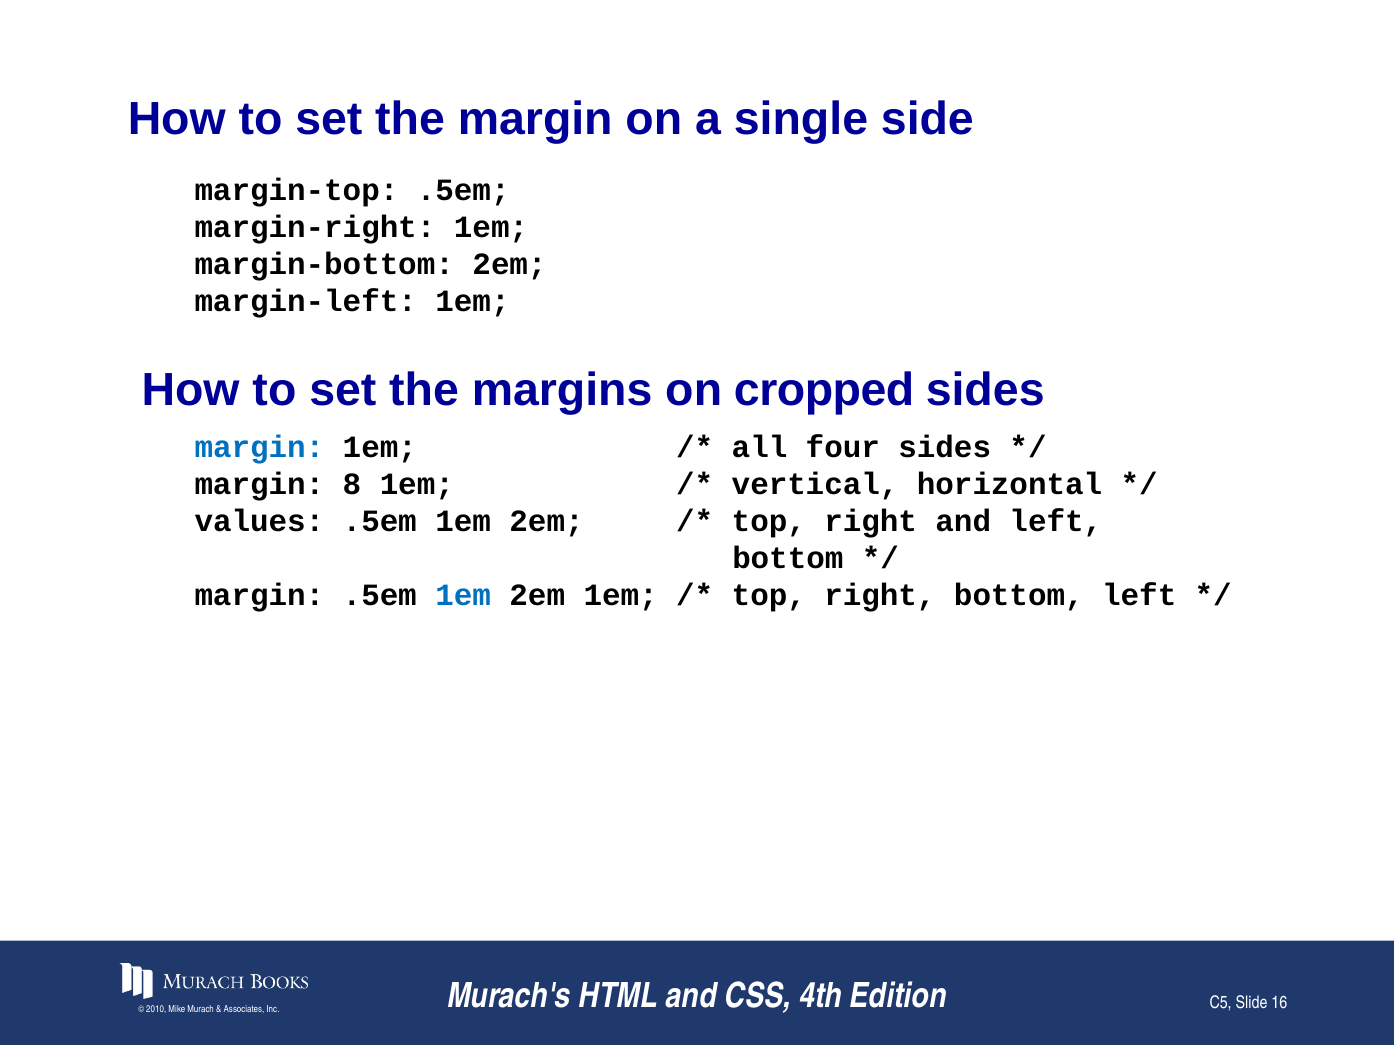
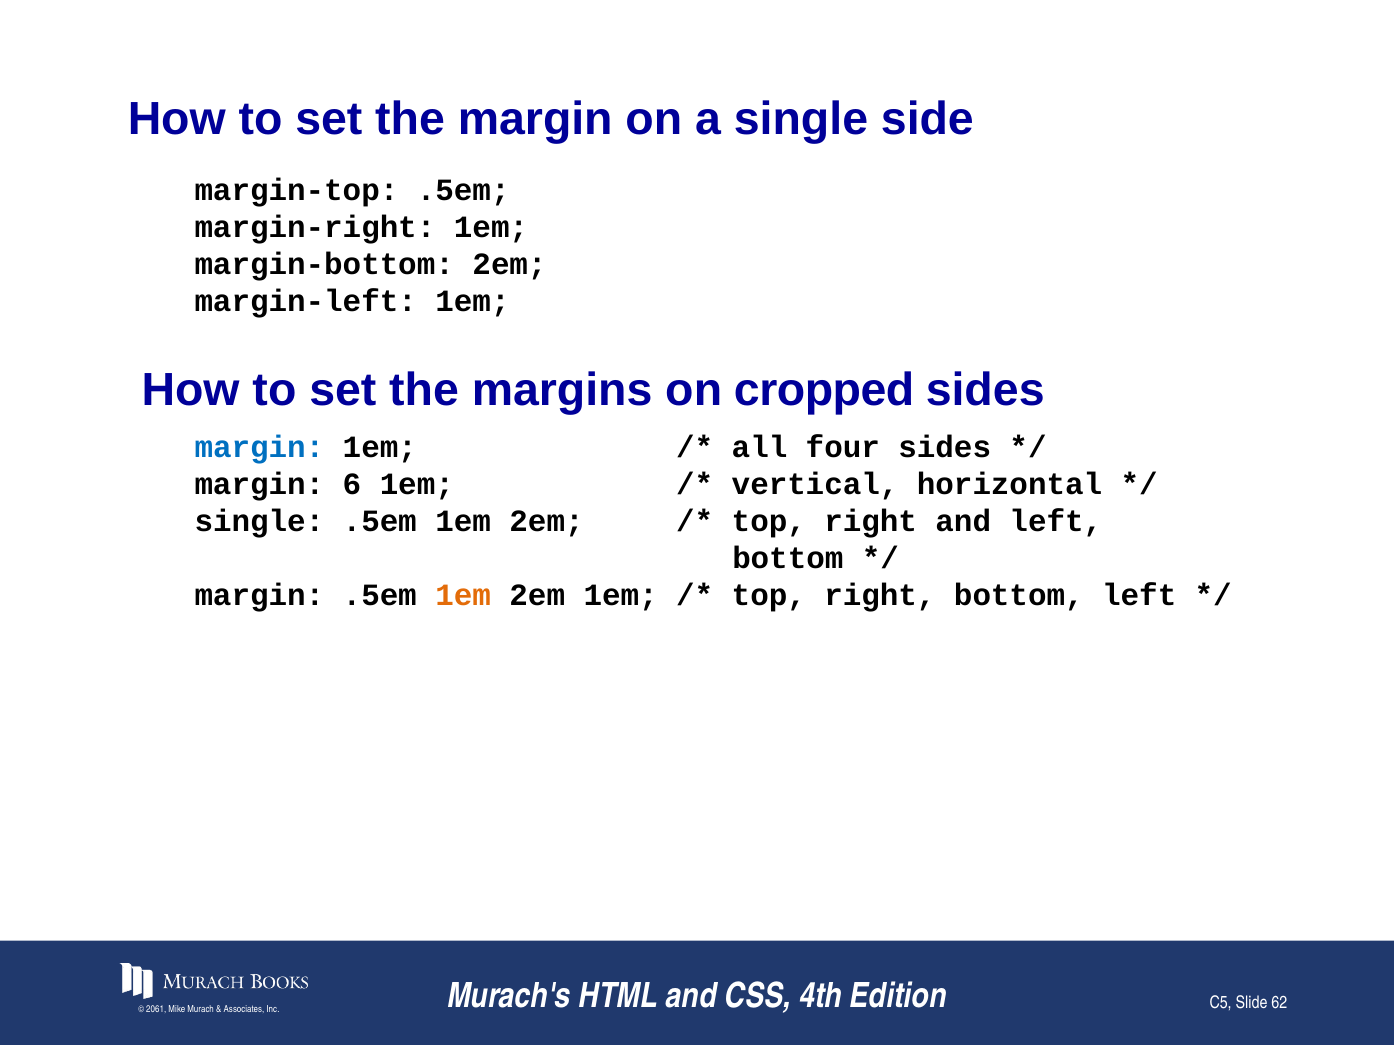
8: 8 -> 6 (352, 484)
values: values -> single (259, 521)
1em colour: blue -> orange (463, 596)
2010: 2010 -> 2061 (156, 1010)
16: 16 -> 62 (1279, 1003)
